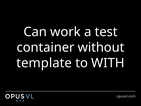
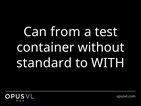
work: work -> from (65, 32)
template: template -> standard (44, 63)
